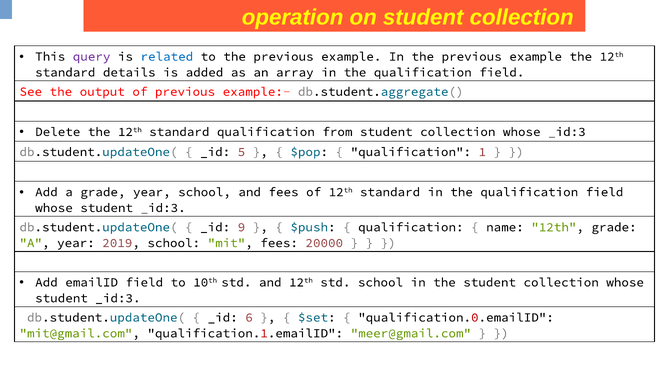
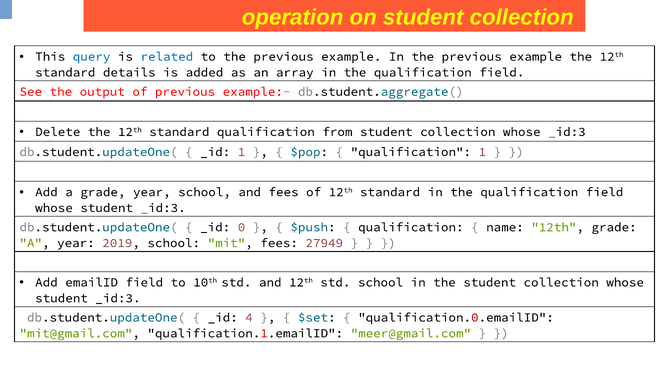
query colour: purple -> blue (92, 57)
5: 5 -> 1 (241, 152)
9: 9 -> 0 (241, 227)
20000: 20000 -> 27949 (324, 243)
6: 6 -> 4 (249, 318)
